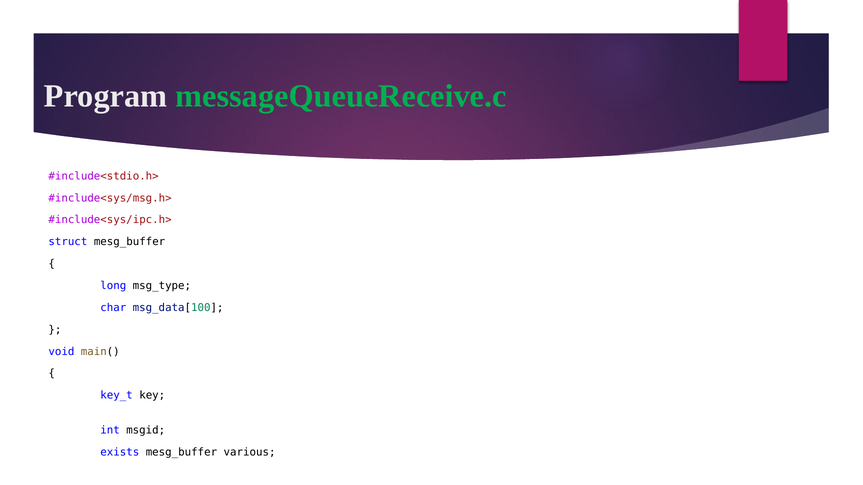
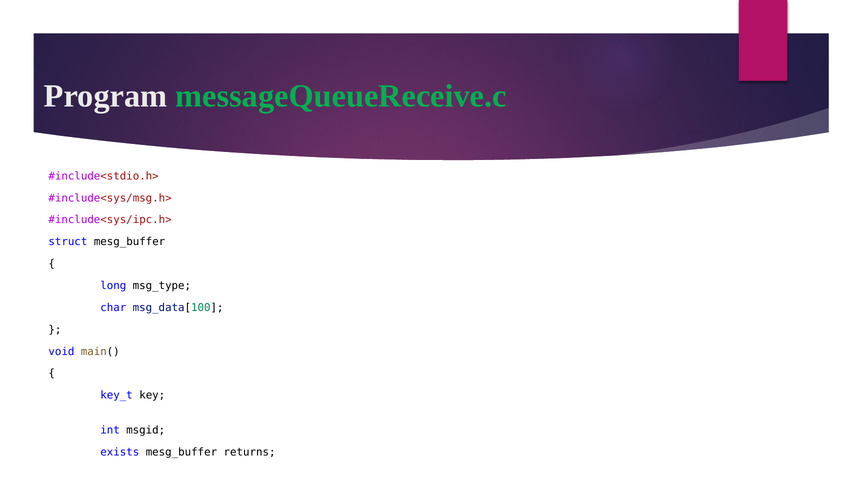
various: various -> returns (250, 452)
